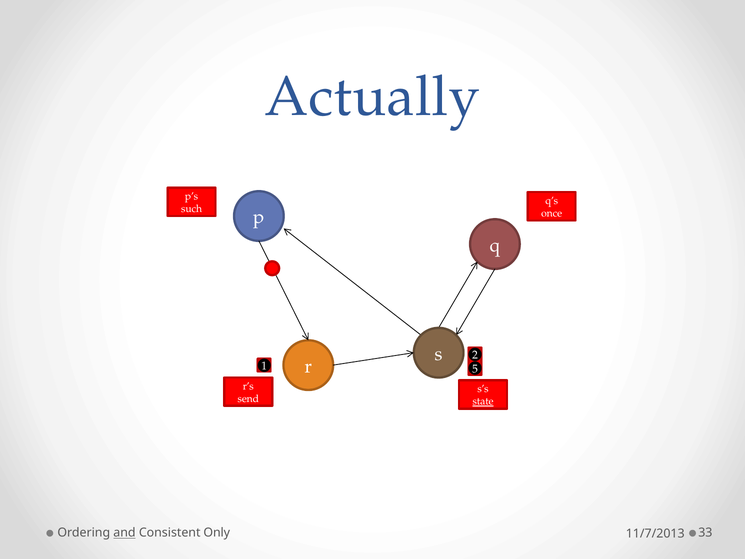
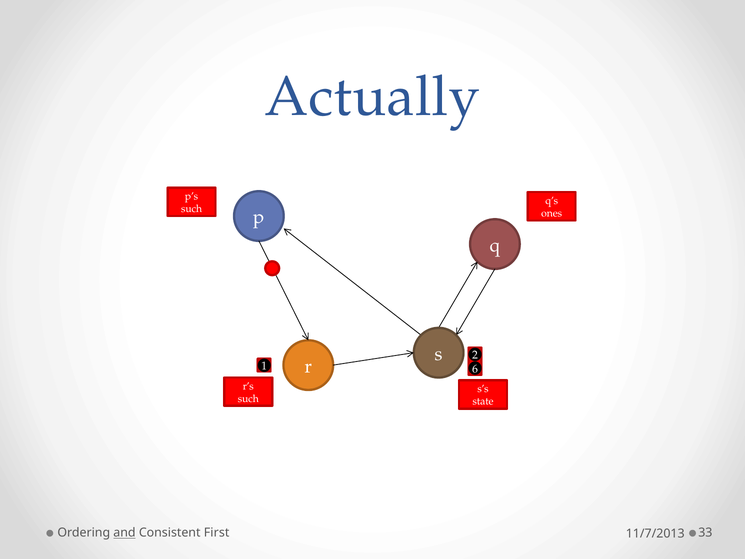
once: once -> ones (552, 213)
5: 5 -> 6 (475, 369)
send: send -> such (248, 398)
state underline: present -> none (483, 401)
Only: Only -> First (217, 533)
